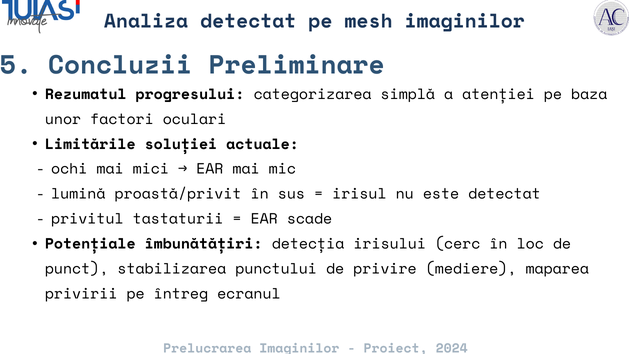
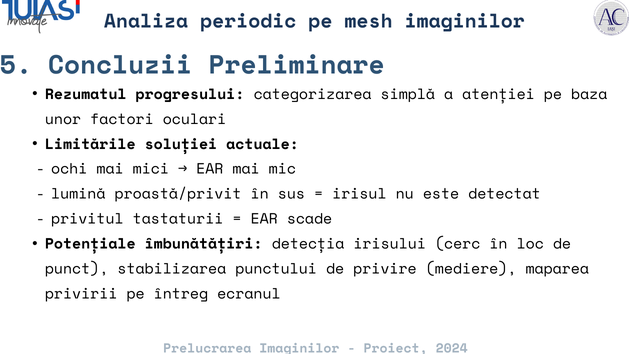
Analiza detectat: detectat -> periodic (248, 21)
